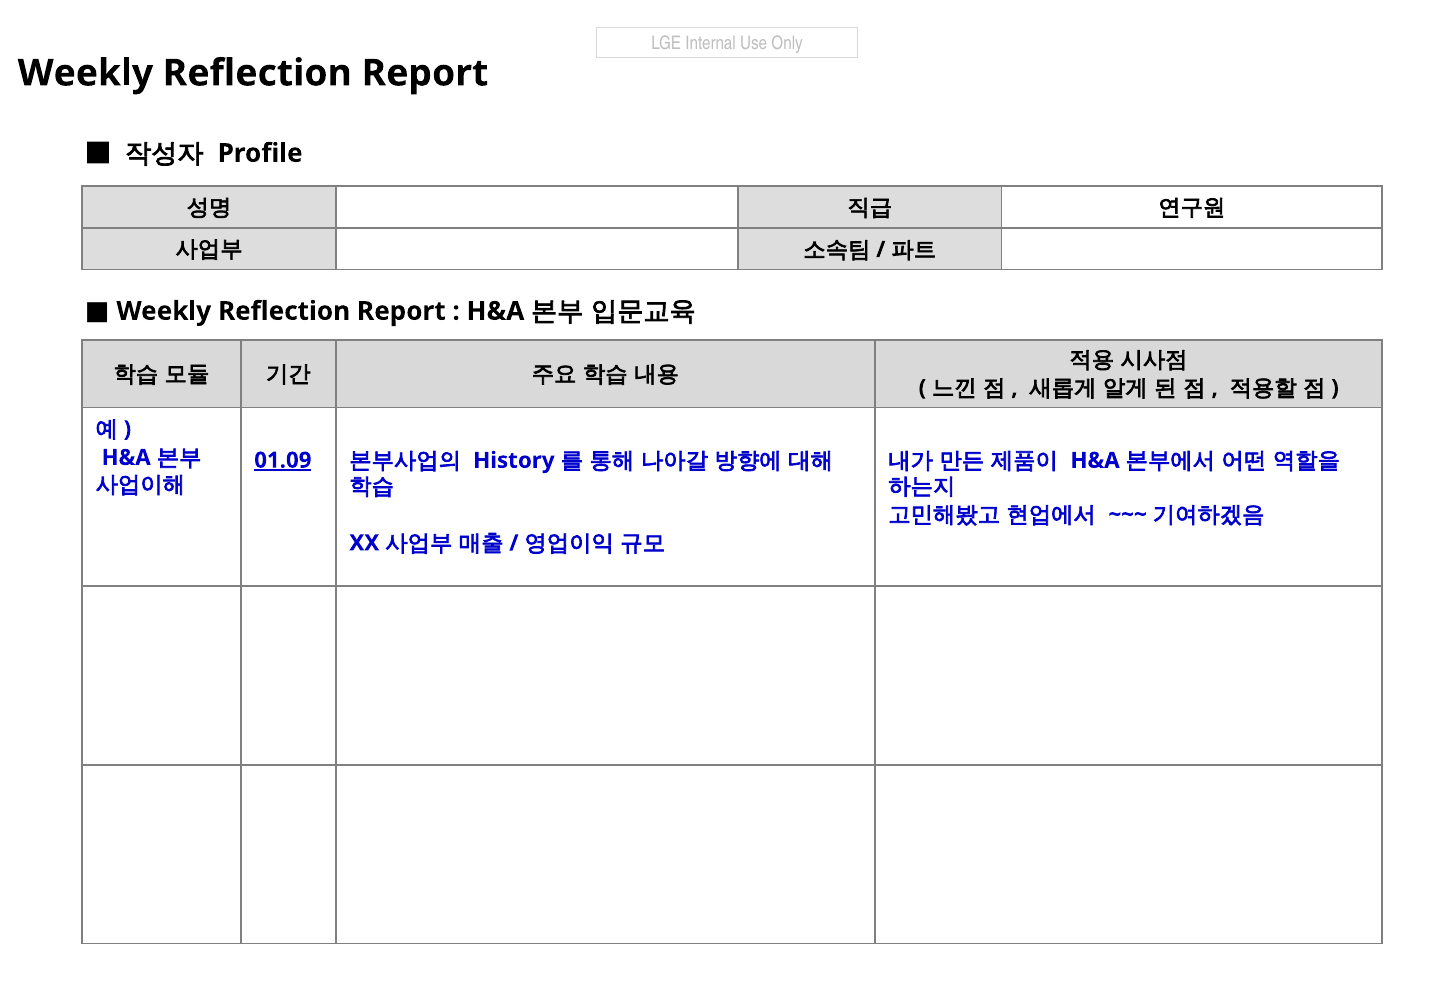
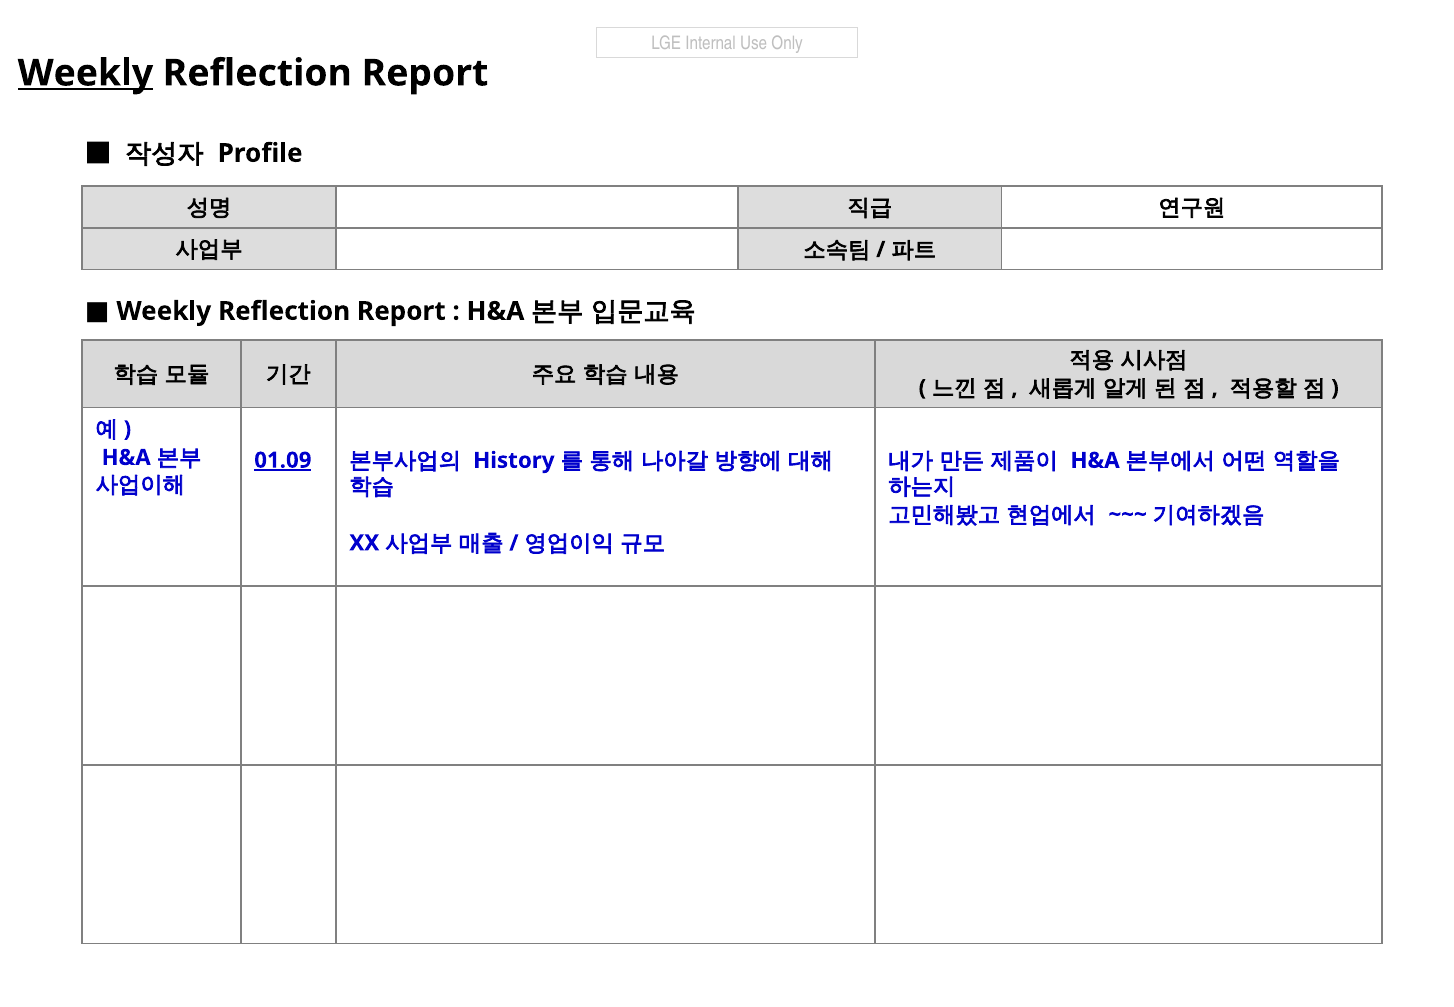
Weekly underline: none -> present (85, 73)
